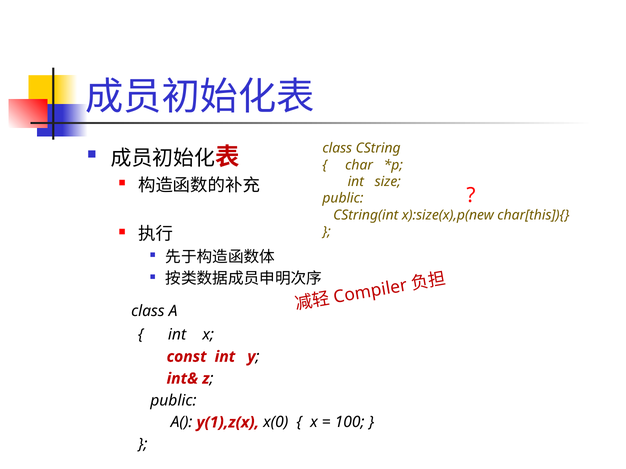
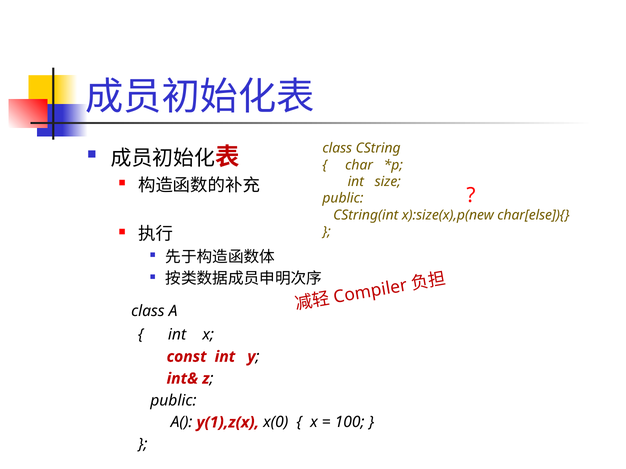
char[this]){: char[this]){ -> char[else]){ (533, 215)
